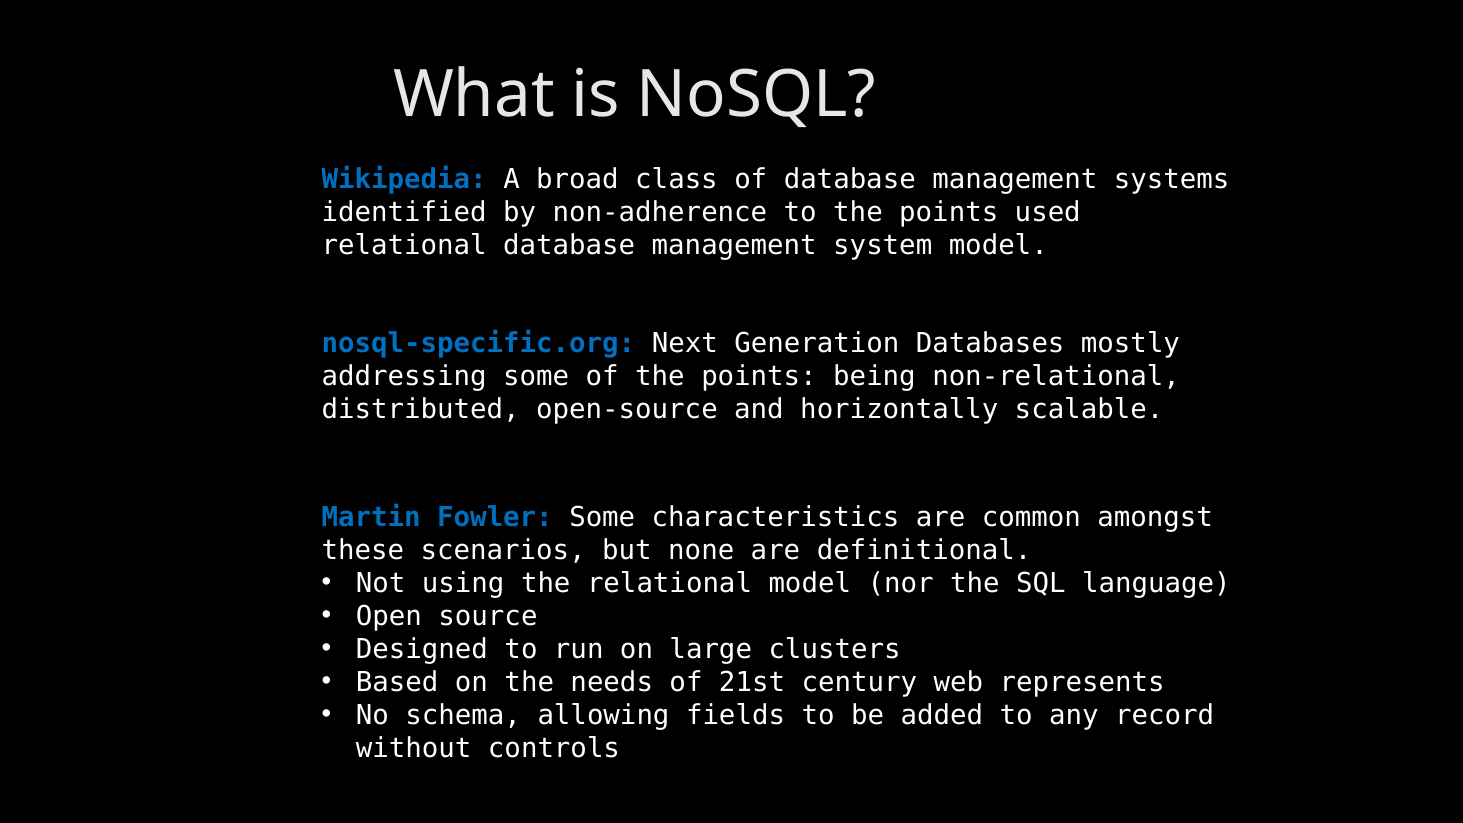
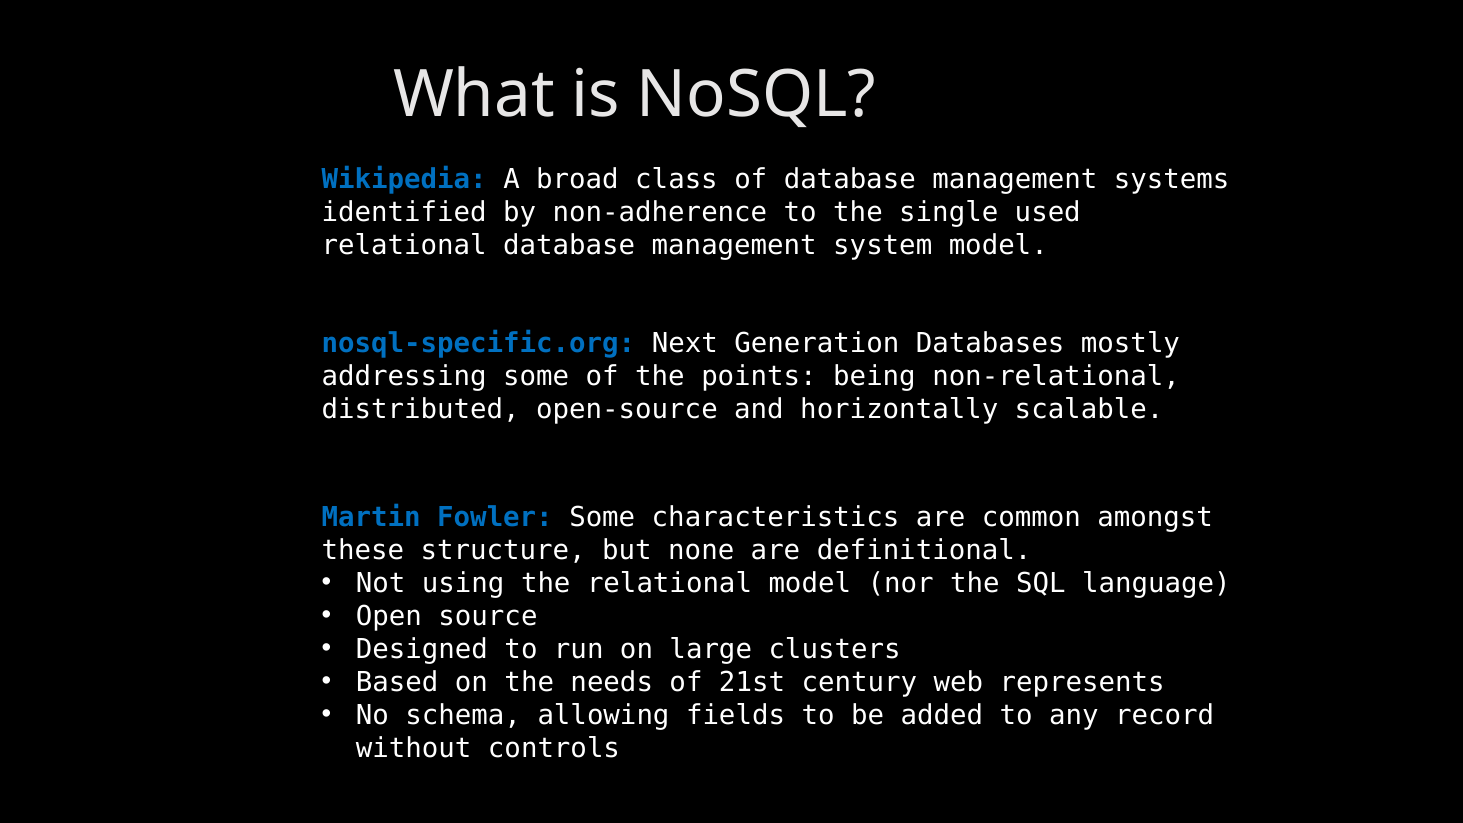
to the points: points -> single (949, 212)
scenarios: scenarios -> structure (503, 550)
